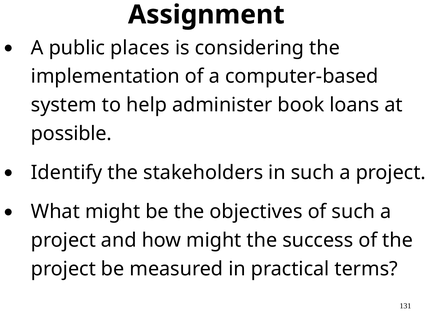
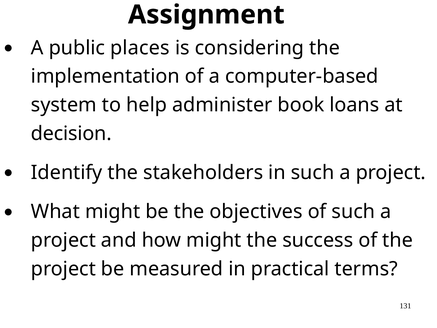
possible: possible -> decision (71, 133)
